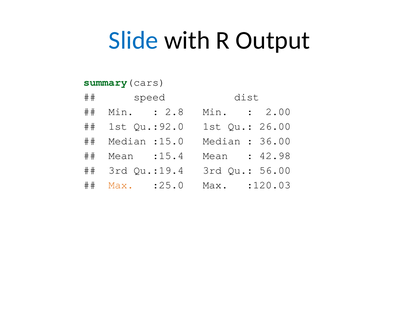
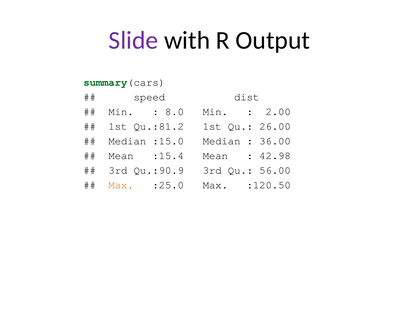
Slide colour: blue -> purple (133, 41)
2.8: 2.8 -> 8.0 (174, 112)
Qu.:92.0: Qu.:92.0 -> Qu.:81.2 (159, 126)
Qu.:19.4: Qu.:19.4 -> Qu.:90.9 (159, 170)
:120.03: :120.03 -> :120.50 (269, 185)
